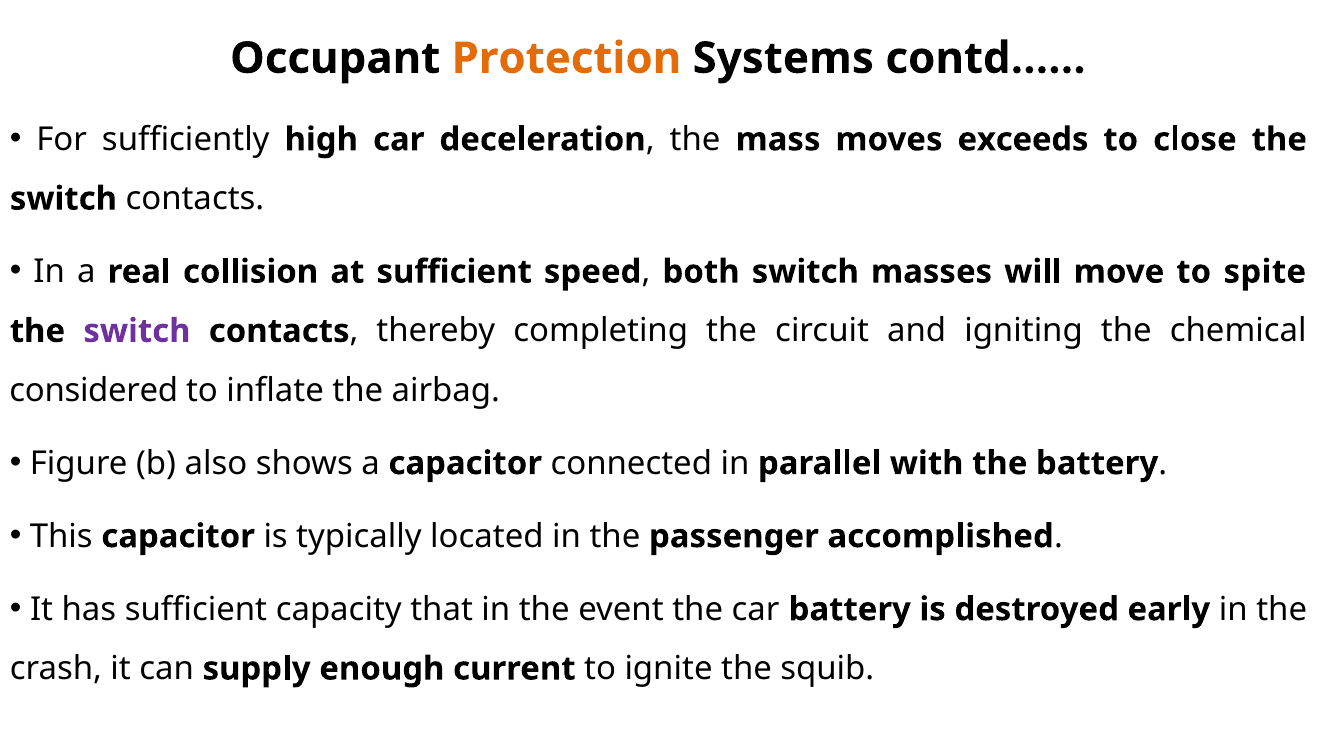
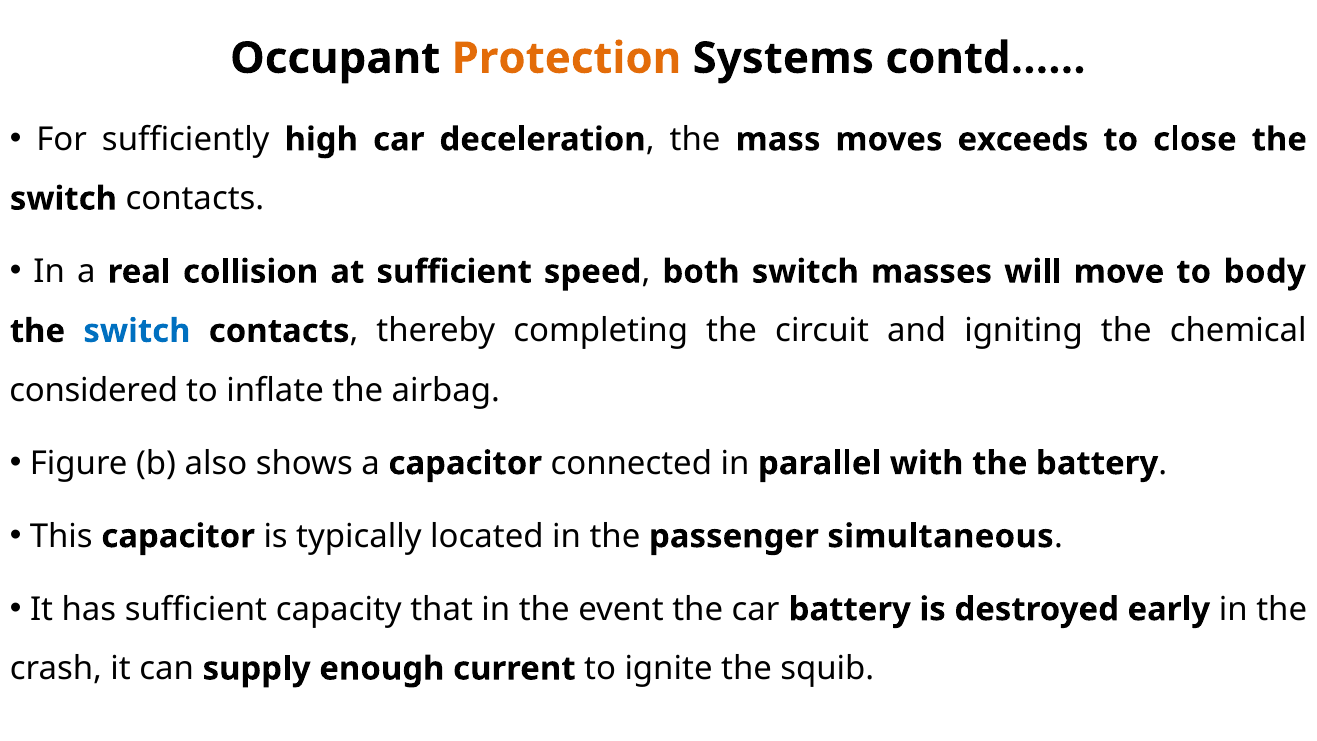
spite: spite -> body (1265, 272)
switch colour: purple -> blue (137, 331)
accomplished: accomplished -> simultaneous (941, 536)
